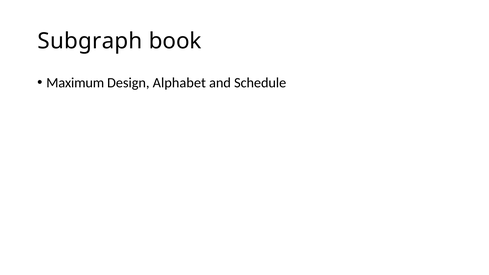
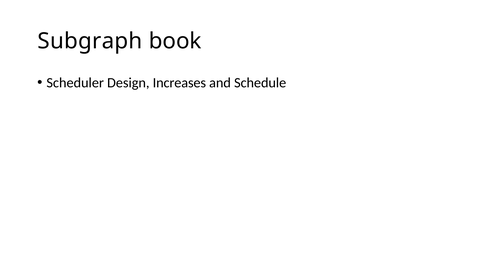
Maximum: Maximum -> Scheduler (75, 83)
Alphabet: Alphabet -> Increases (179, 83)
